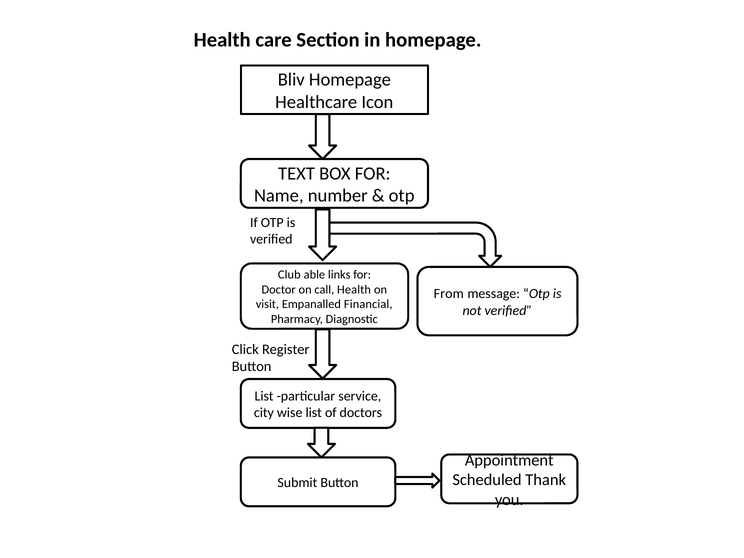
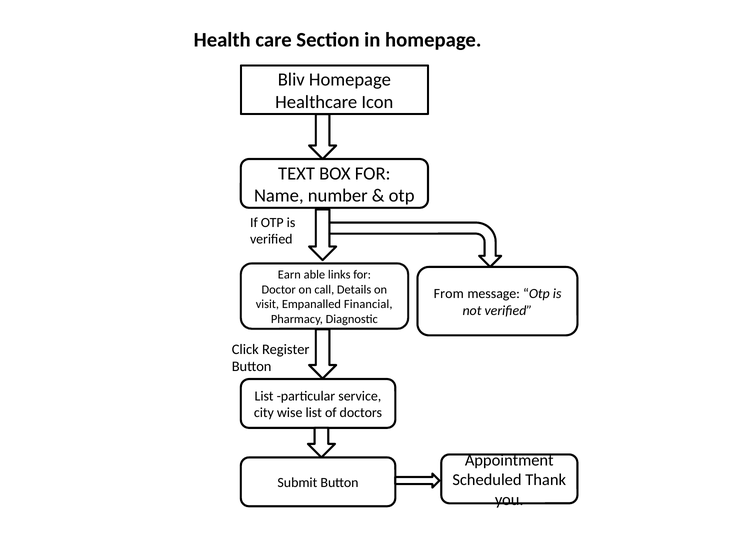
Club: Club -> Earn (289, 275)
call Health: Health -> Details (354, 289)
